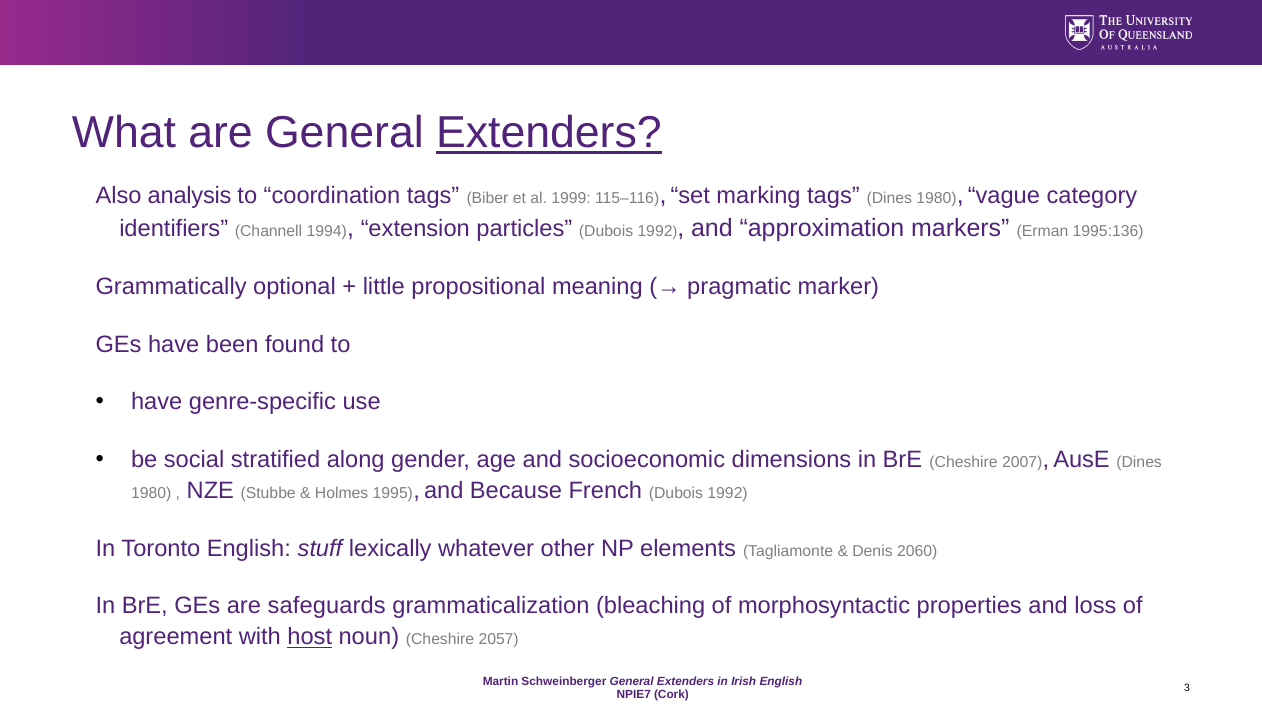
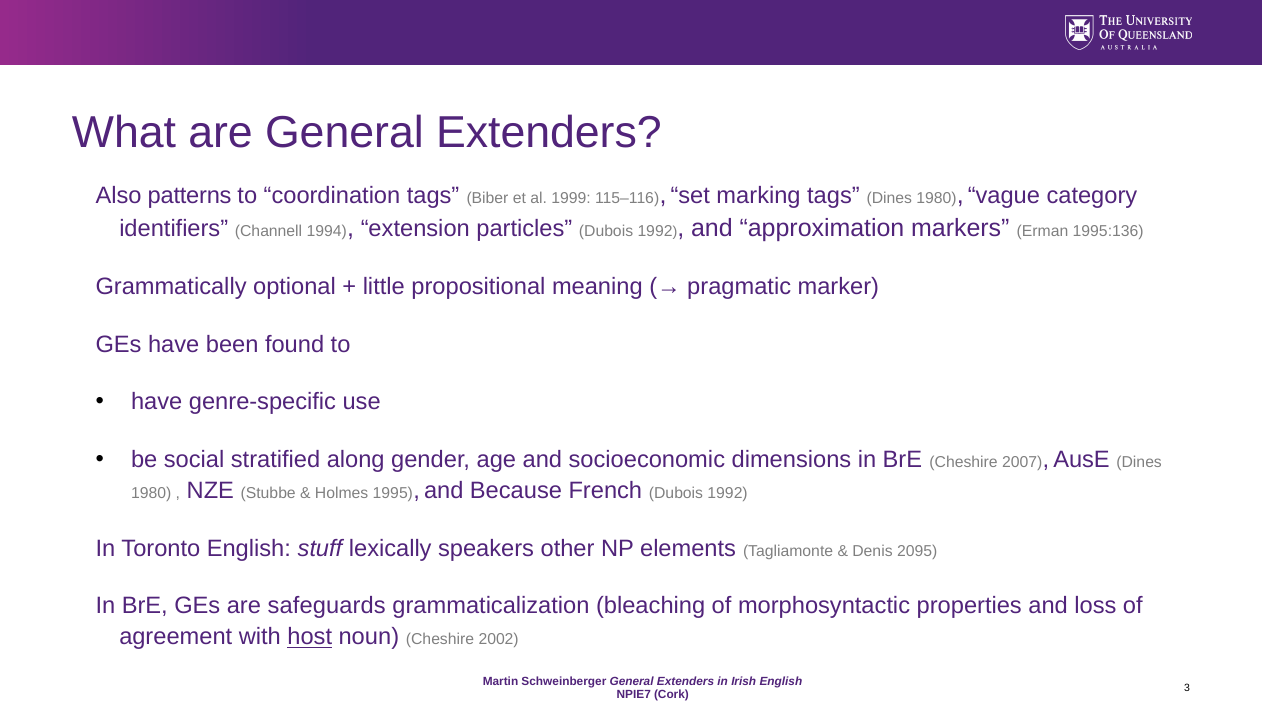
Extenders underline: present -> none (549, 133)
analysis: analysis -> patterns (190, 196)
whatever: whatever -> speakers (486, 548)
2060: 2060 -> 2095 (917, 551)
2057: 2057 -> 2002 (499, 640)
